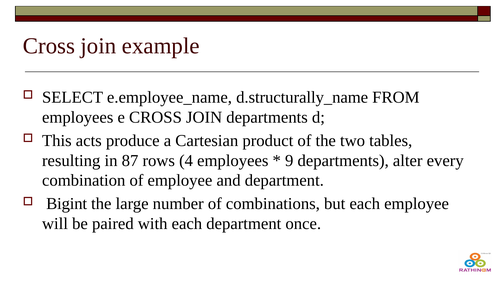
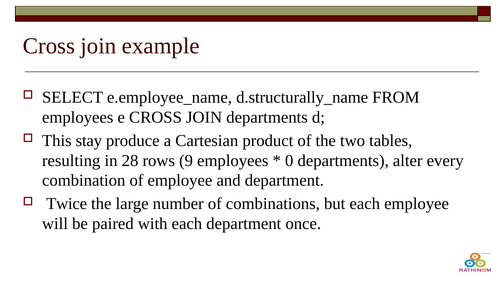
acts: acts -> stay (89, 141)
87: 87 -> 28 (130, 161)
4: 4 -> 9 (186, 161)
9: 9 -> 0 (289, 161)
Bigint: Bigint -> Twice (67, 204)
